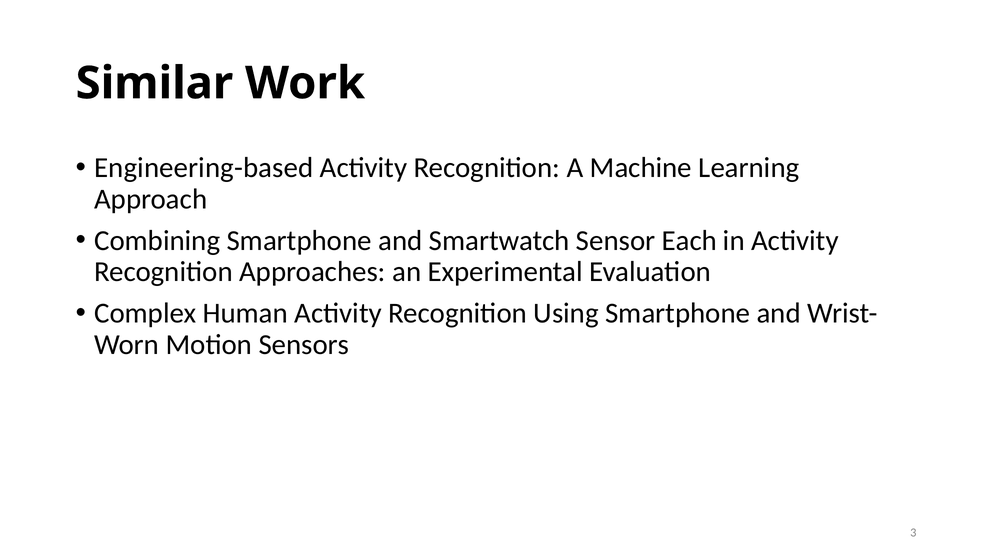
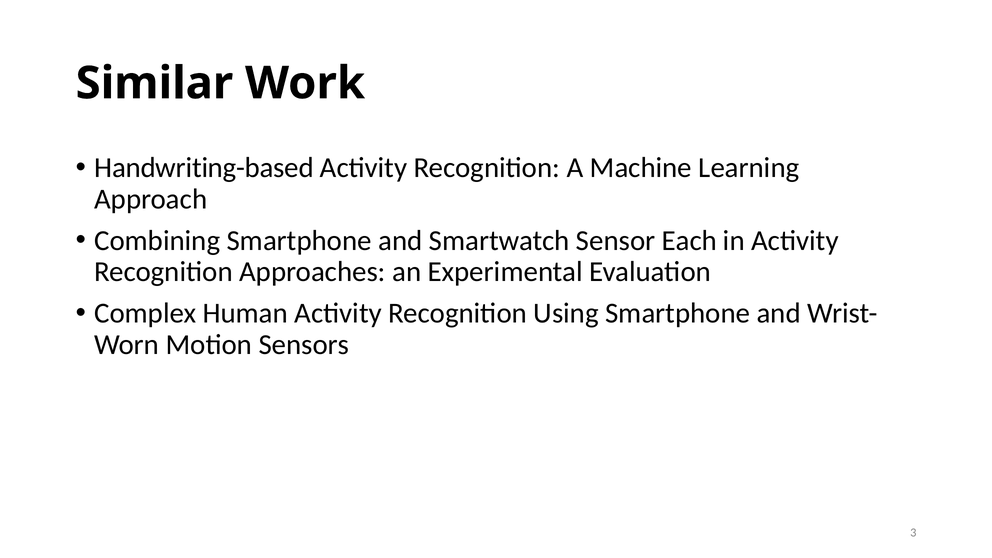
Engineering-based: Engineering-based -> Handwriting-based (204, 168)
